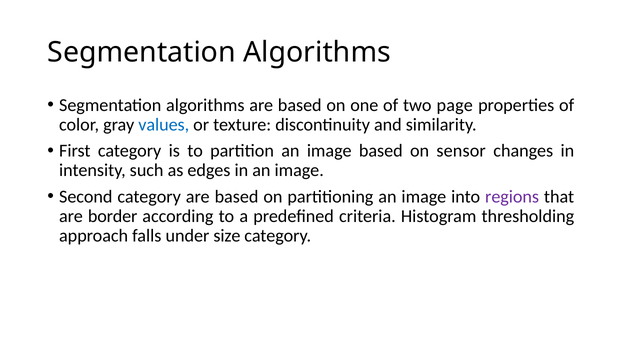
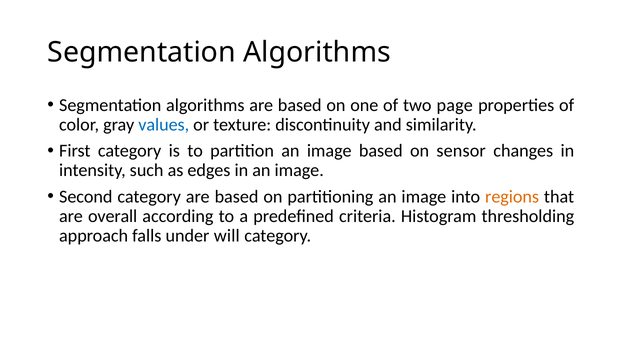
regions colour: purple -> orange (512, 197)
border: border -> overall (113, 216)
size: size -> will (227, 236)
